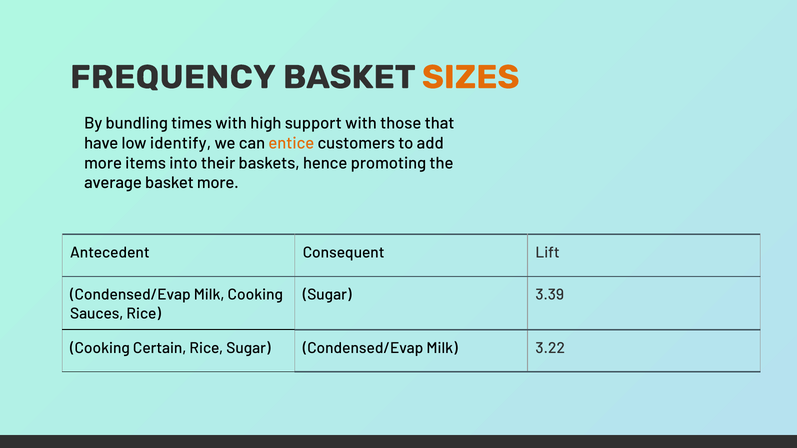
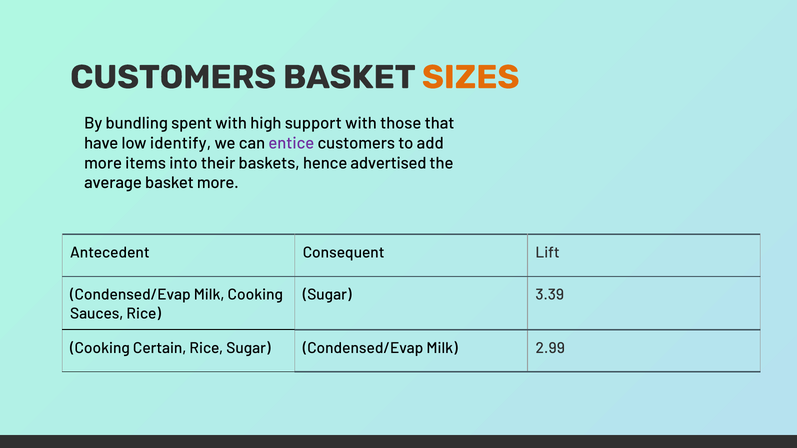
FREQUENCY: FREQUENCY -> CUSTOMERS (173, 77)
times: times -> spent (192, 123)
entice colour: orange -> purple (291, 143)
promoting: promoting -> advertised (388, 163)
3.22: 3.22 -> 2.99 (550, 348)
